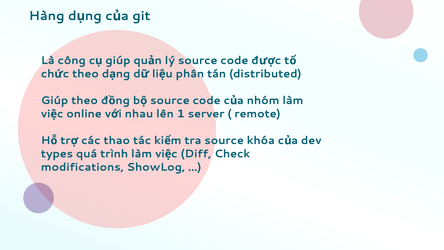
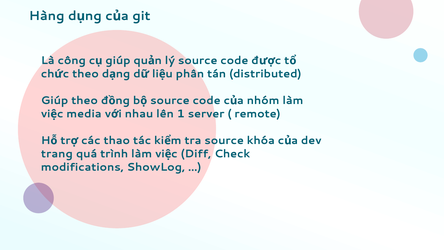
online: online -> media (84, 114)
types: types -> trang (57, 154)
